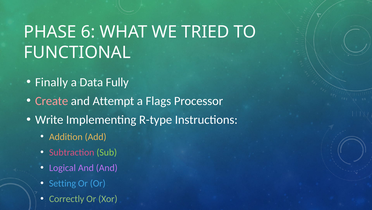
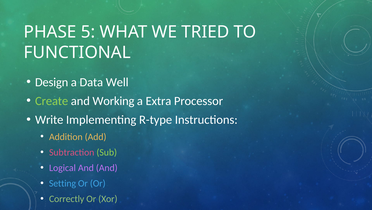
6: 6 -> 5 (88, 32)
Finally: Finally -> Design (52, 82)
Fully: Fully -> Well (117, 82)
Create colour: pink -> light green (52, 101)
Attempt: Attempt -> Working (113, 101)
Flags: Flags -> Extra (158, 101)
